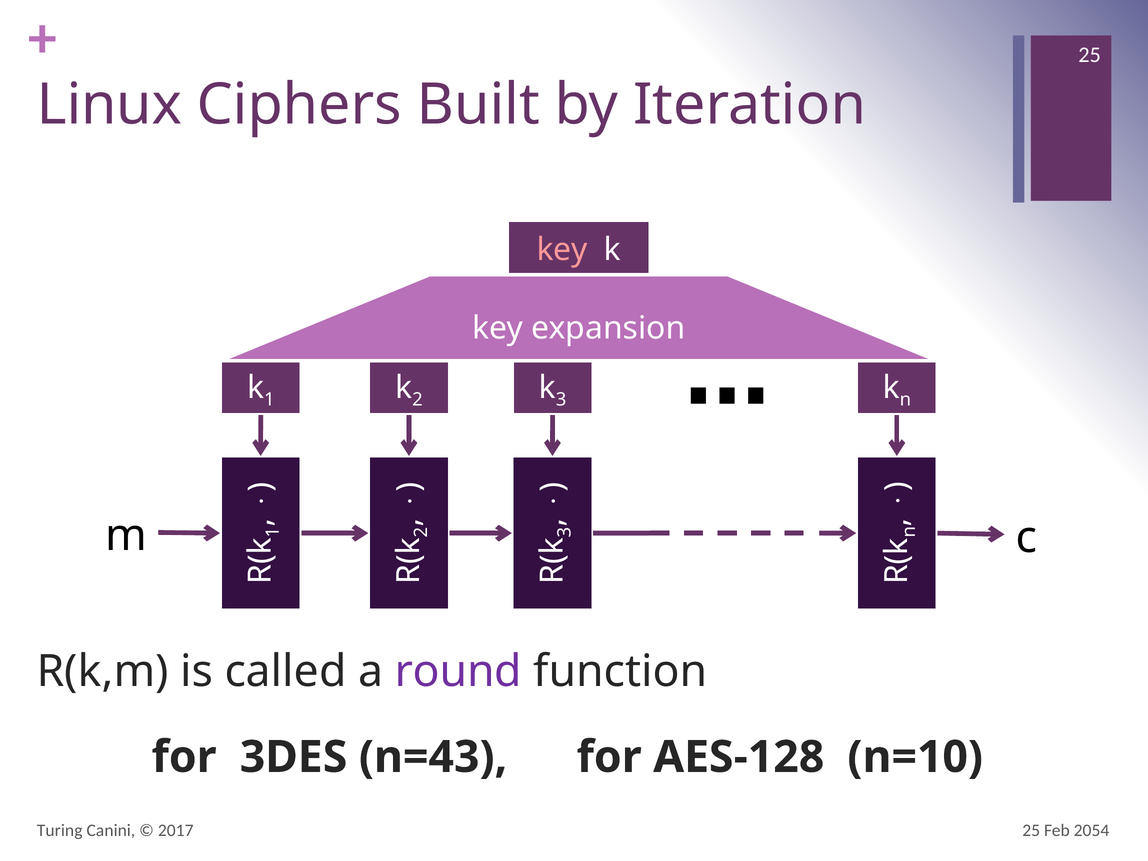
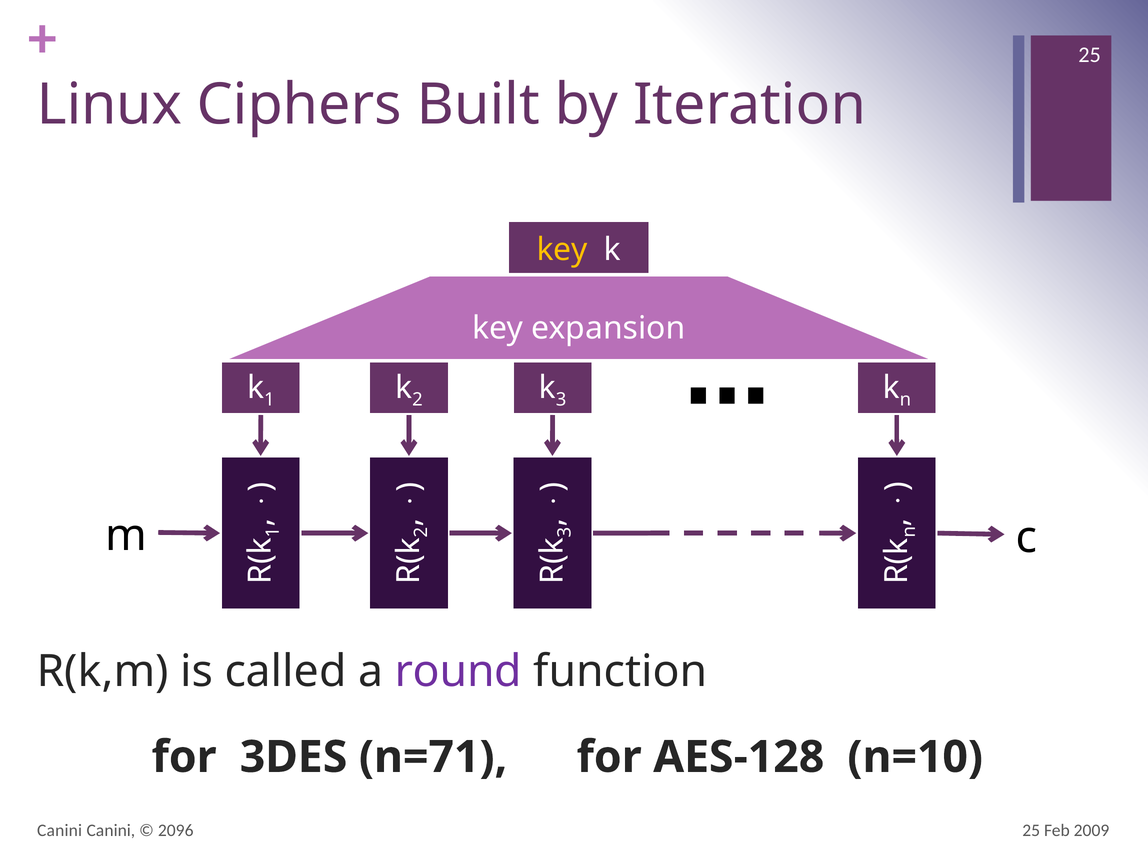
key colour: pink -> yellow (562, 250)
n=43: n=43 -> n=71 (433, 757)
Turing: Turing -> Canini (60, 830)
2017: 2017 -> 2096 (176, 830)
2054: 2054 -> 2009 (1092, 831)
